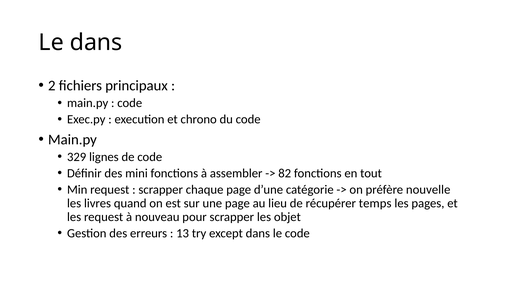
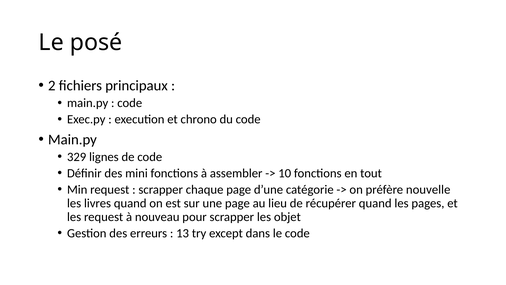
Le dans: dans -> posé (96, 43)
82: 82 -> 10 (285, 173)
récupérer temps: temps -> quand (375, 203)
